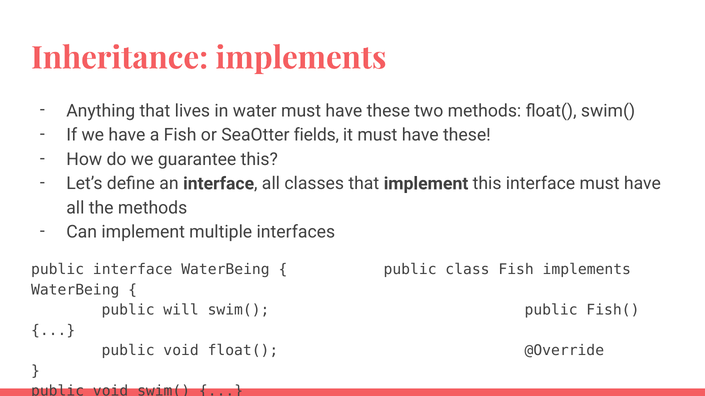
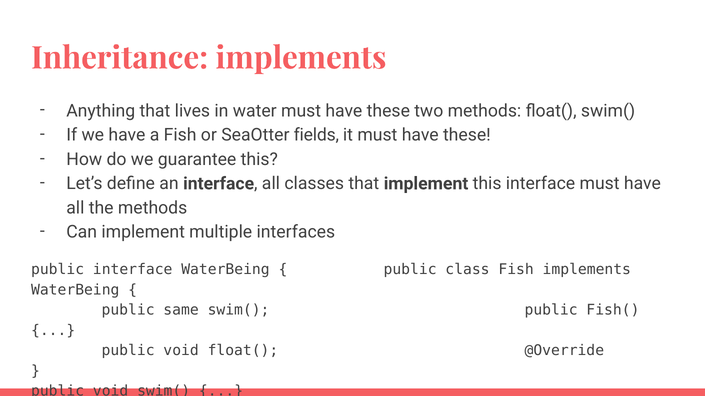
will: will -> same (181, 310)
